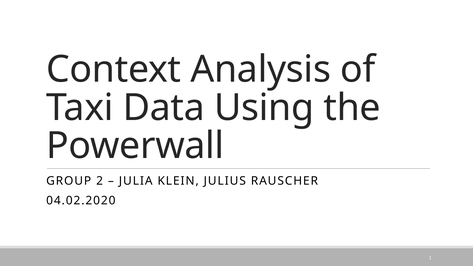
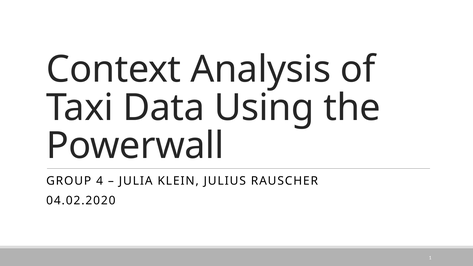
2: 2 -> 4 (100, 181)
